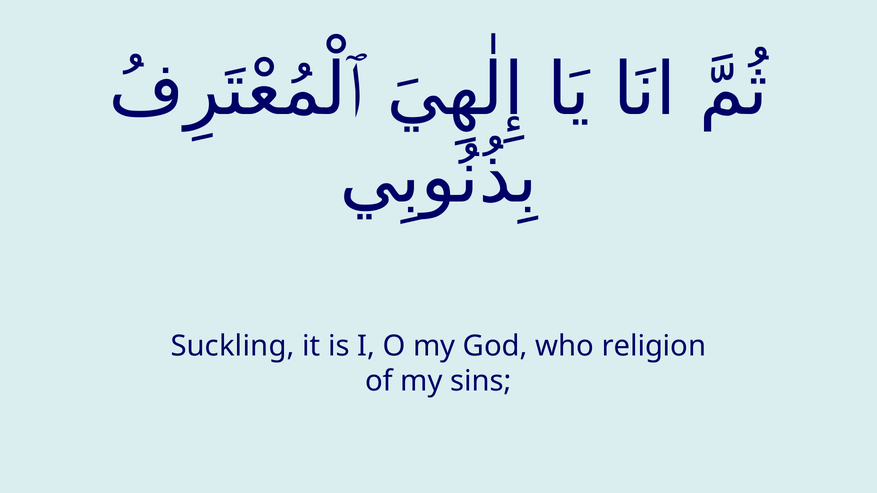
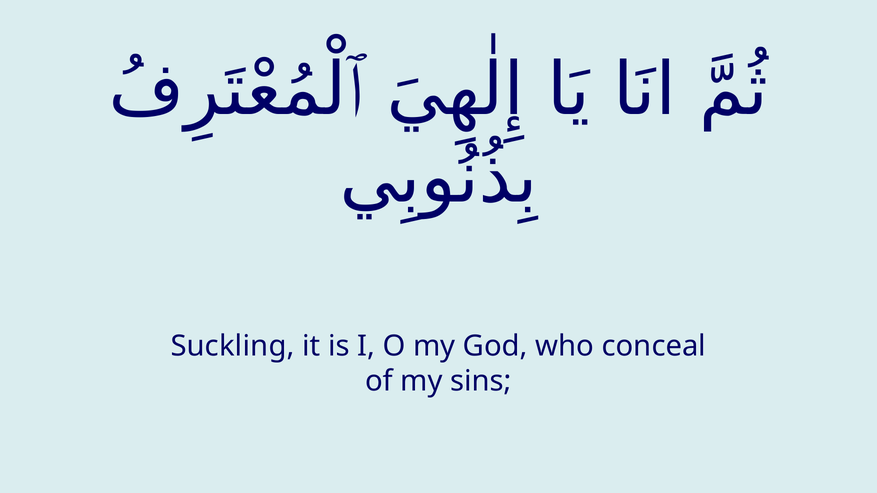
religion: religion -> conceal (654, 346)
